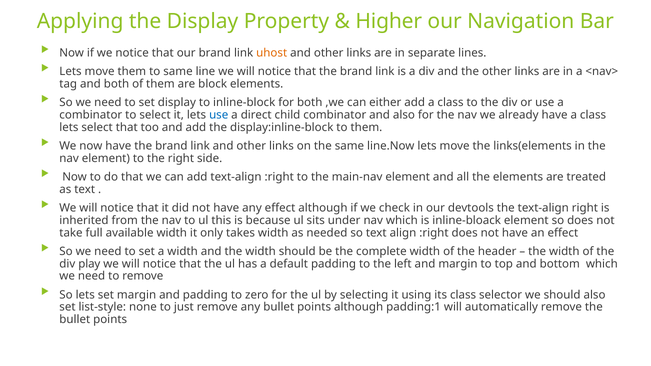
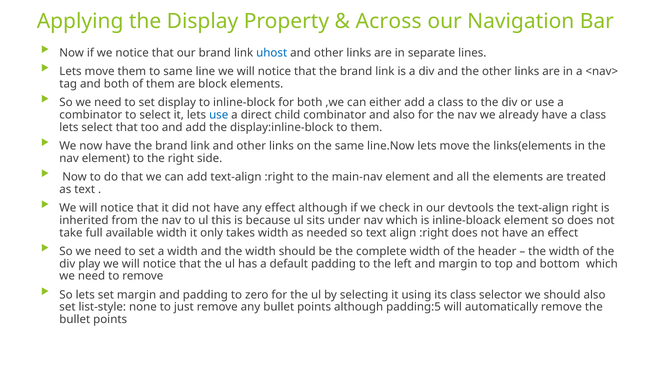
Higher: Higher -> Across (389, 21)
uhost colour: orange -> blue (272, 53)
padding:1: padding:1 -> padding:5 (414, 307)
